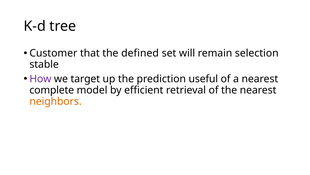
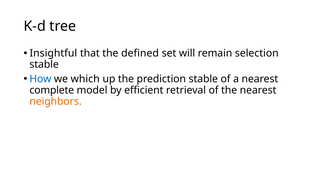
Customer: Customer -> Insightful (53, 53)
How colour: purple -> blue (40, 79)
target: target -> which (85, 79)
prediction useful: useful -> stable (203, 79)
